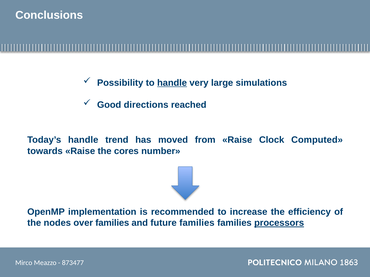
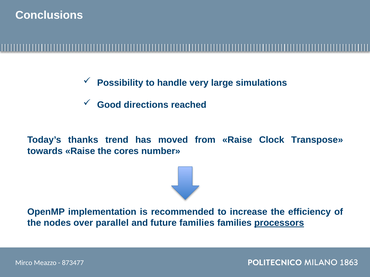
handle underline: present -> none (172, 83)
Today’s handle: handle -> thanks (83, 140)
Computed: Computed -> Transpose (317, 140)
over families: families -> parallel (112, 223)
